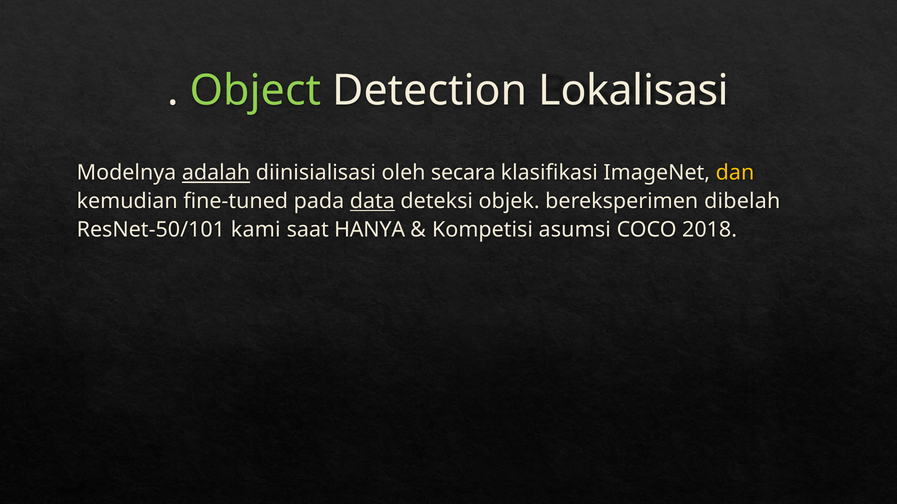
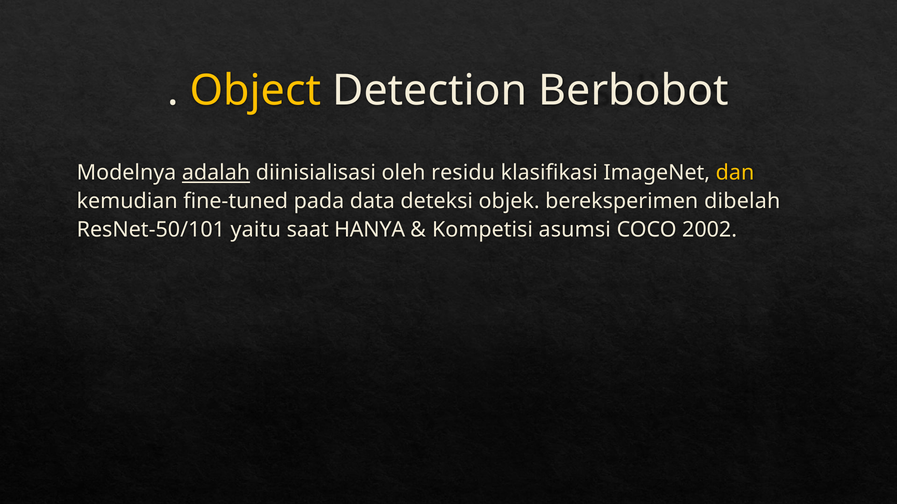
Object colour: light green -> yellow (256, 91)
Lokalisasi: Lokalisasi -> Berbobot (634, 91)
secara: secara -> residu (463, 173)
data underline: present -> none (372, 201)
kami: kami -> yaitu (256, 230)
2018: 2018 -> 2002 (710, 230)
